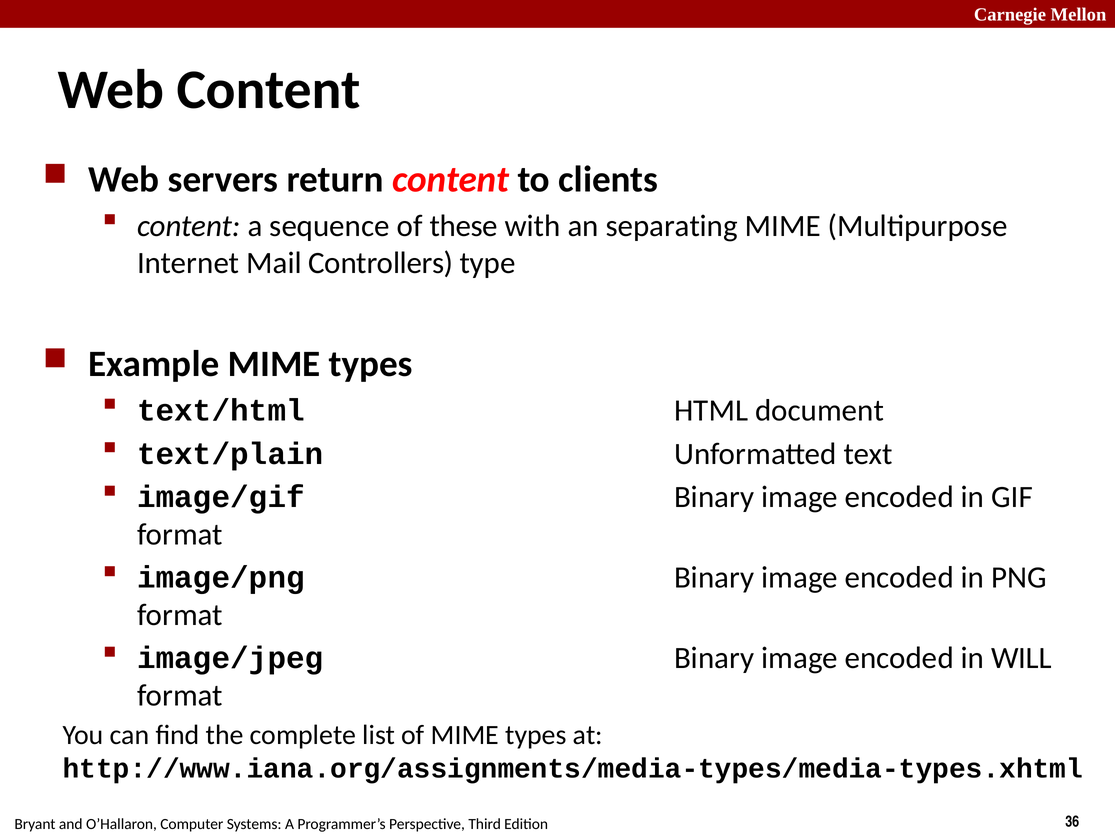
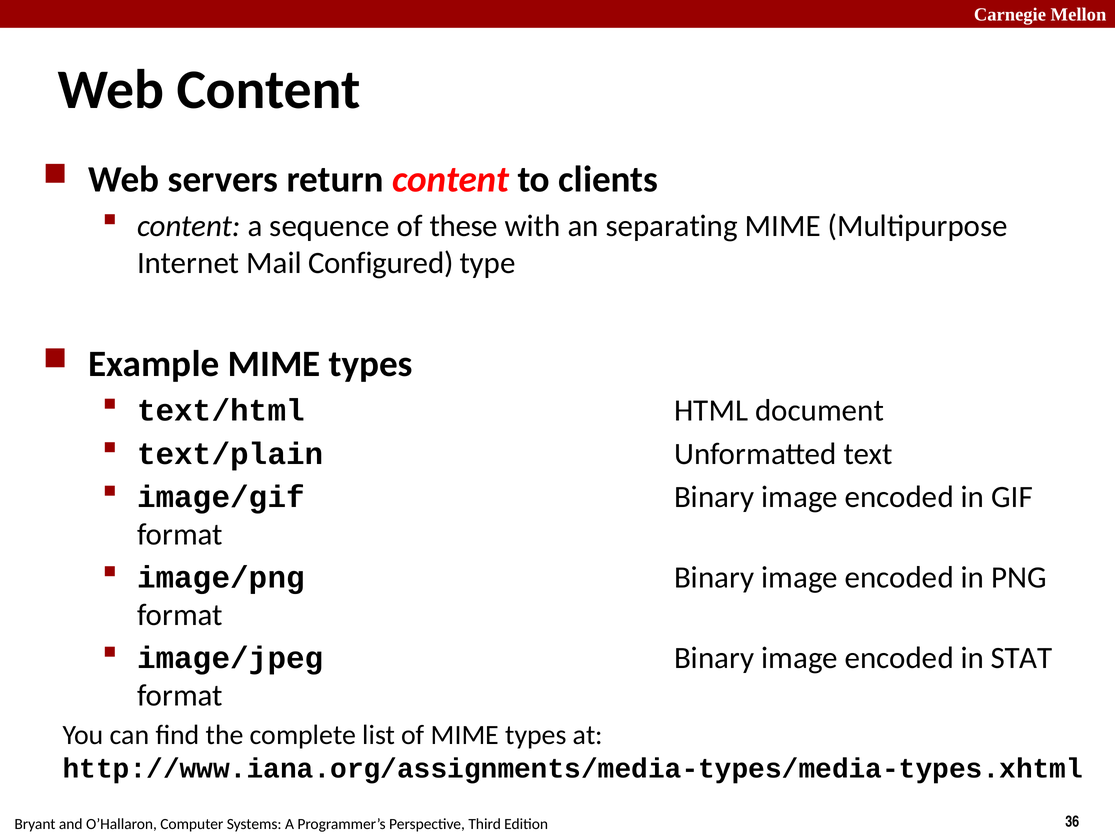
Controllers: Controllers -> Configured (381, 263)
WILL: WILL -> STAT (1021, 658)
